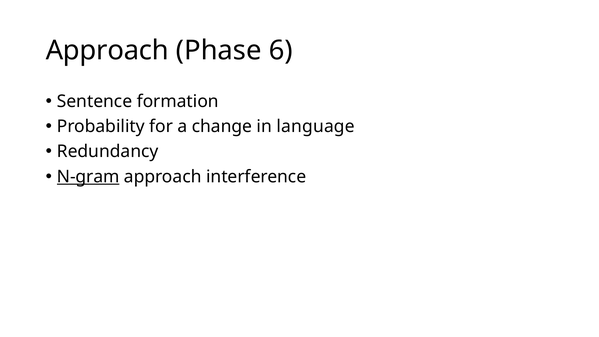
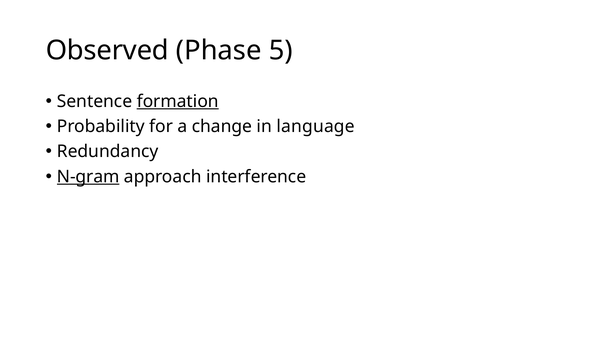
Approach: Approach -> Observed (107, 50)
6: 6 -> 5 (281, 50)
formation underline: none -> present (178, 101)
